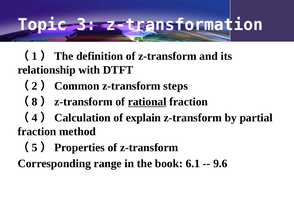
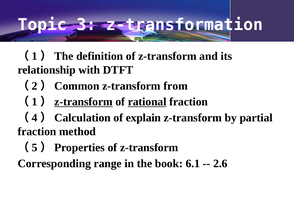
steps: steps -> from (176, 86)
8: 8 -> 1 (35, 102)
z-transform underline: none -> present (84, 102)
9.6: 9.6 -> 2.6 (220, 164)
